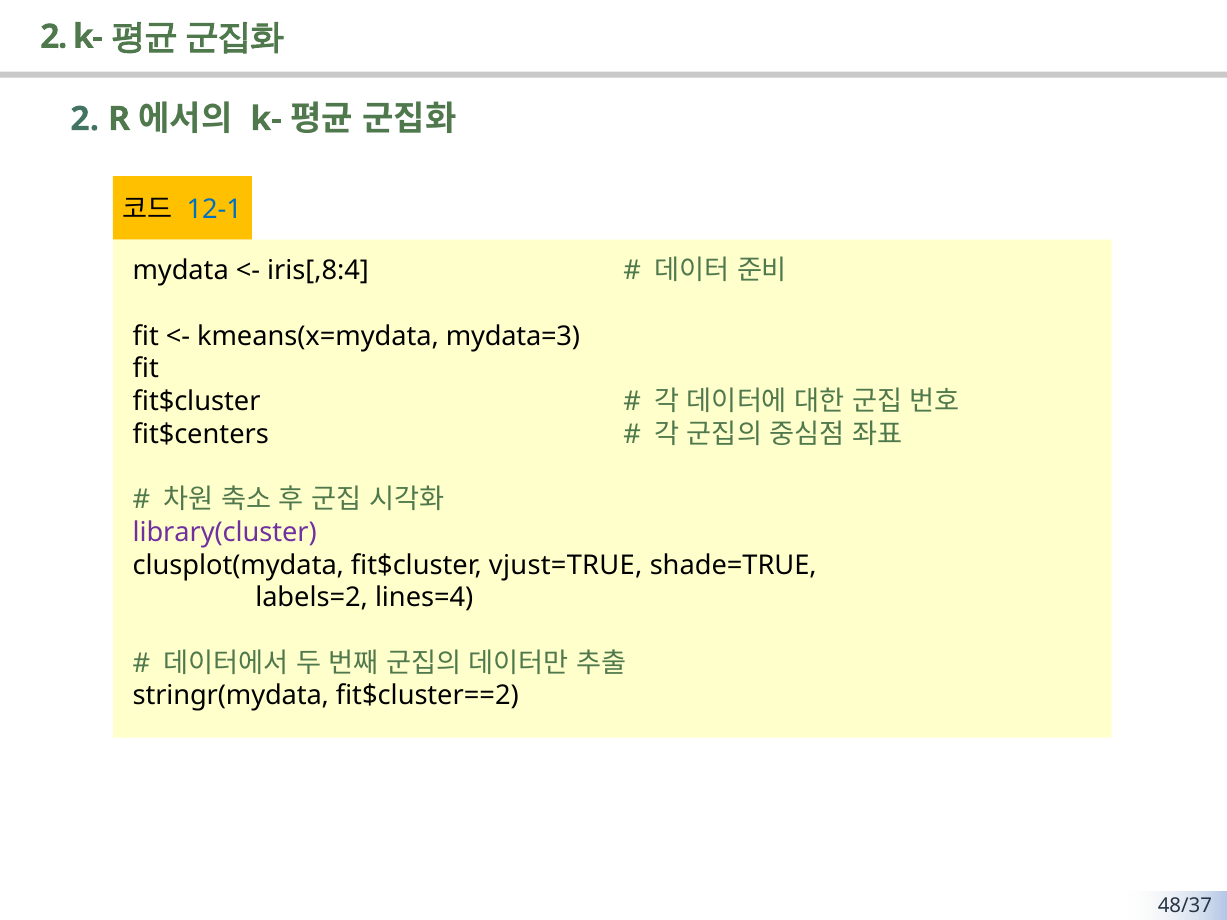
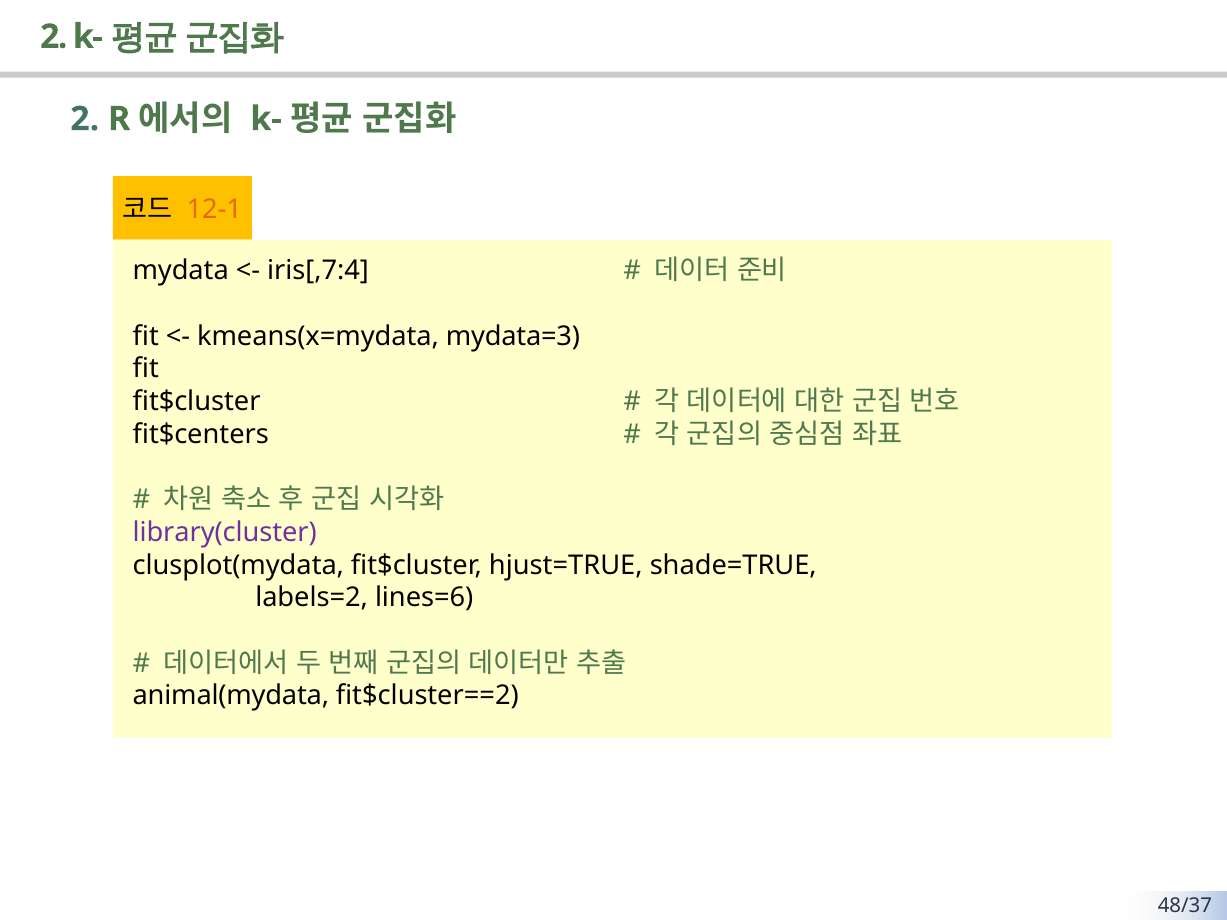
12-1 colour: blue -> orange (214, 210)
iris[,8:4: iris[,8:4 -> iris[,7:4 (318, 271)
vjust=TRUE: vjust=TRUE -> hjust=TRUE (566, 565)
lines=4: lines=4 -> lines=6 (424, 598)
stringr(mydata: stringr(mydata -> animal(mydata (231, 696)
